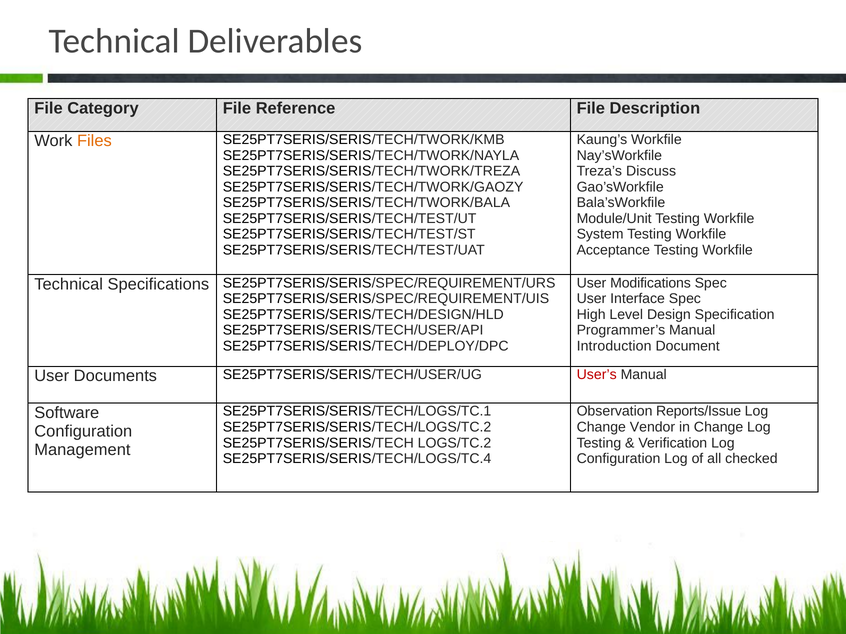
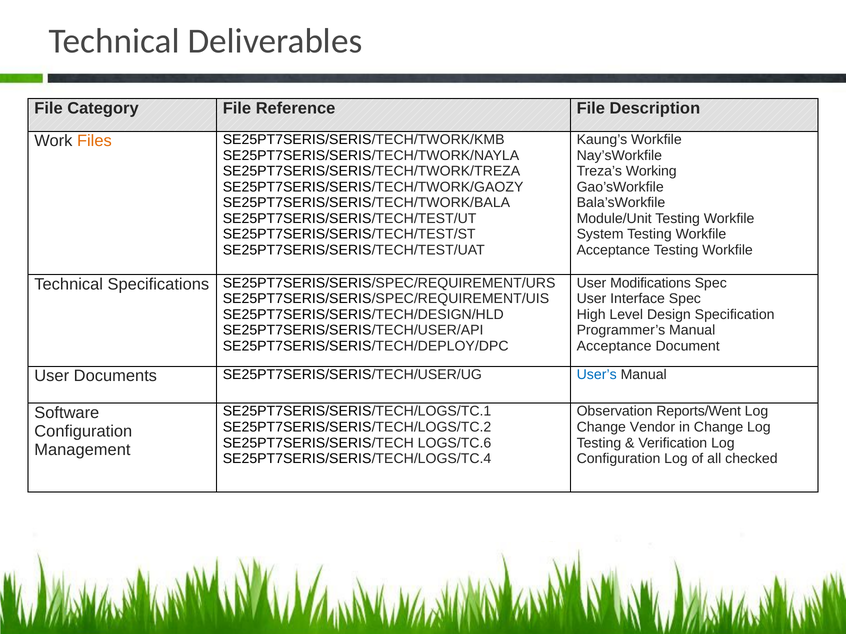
Discuss: Discuss -> Working (651, 171)
Introduction: Introduction -> Acceptance (614, 346)
User’s colour: red -> blue (597, 375)
Reports/Issue: Reports/Issue -> Reports/Went (699, 412)
LOGS/TC.2: LOGS/TC.2 -> LOGS/TC.6 (455, 443)
